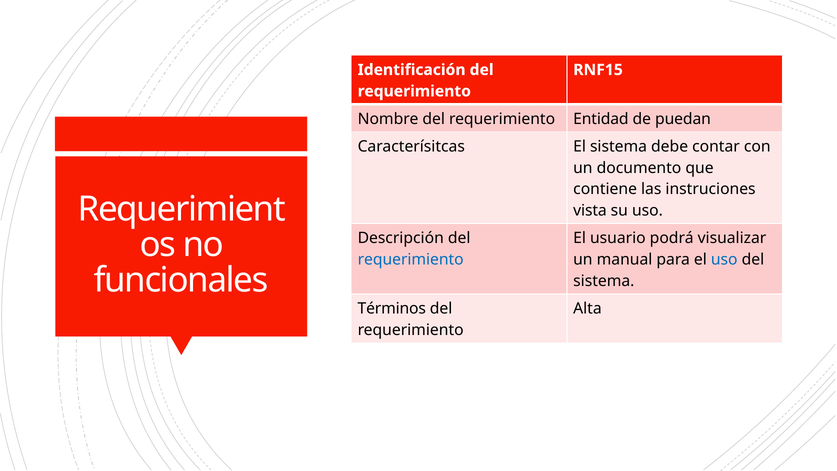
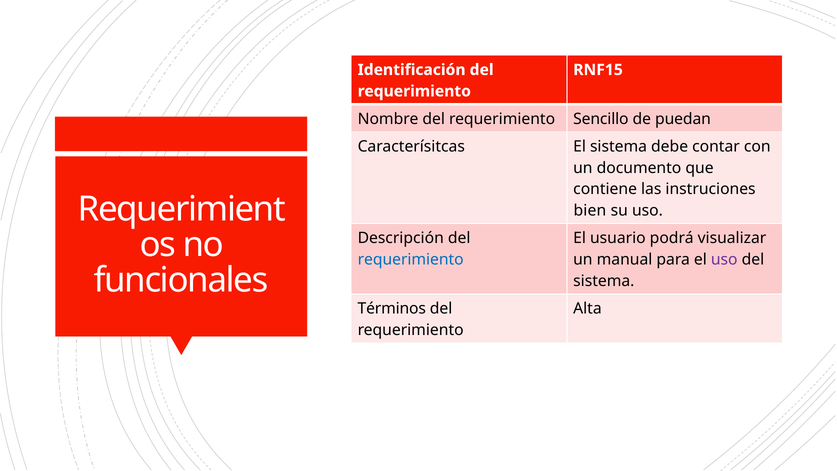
Entidad: Entidad -> Sencillo (601, 119)
vista: vista -> bien (590, 211)
uso colour: blue -> purple (724, 260)
